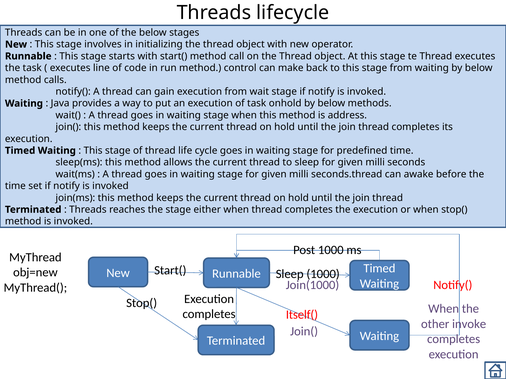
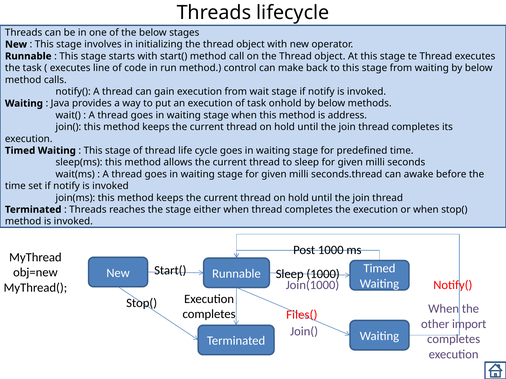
Itself(: Itself( -> Files( (302, 315)
invoke: invoke -> import (469, 324)
